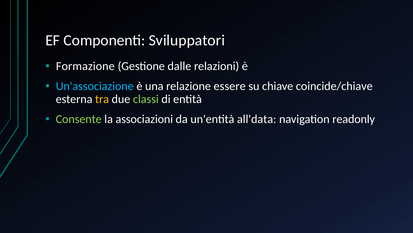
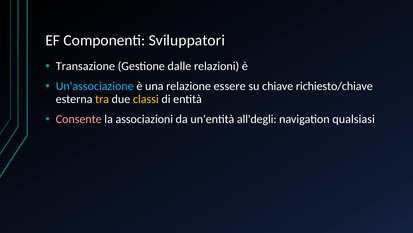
Formazione: Formazione -> Transazione (85, 66)
coincide/chiave: coincide/chiave -> richiesto/chiave (334, 86)
classi colour: light green -> yellow (146, 99)
Consente colour: light green -> pink (79, 119)
all'data: all'data -> all'degli (257, 119)
readonly: readonly -> qualsiasi (354, 119)
